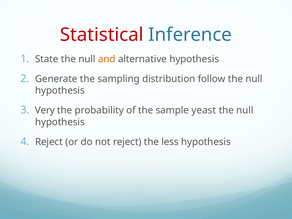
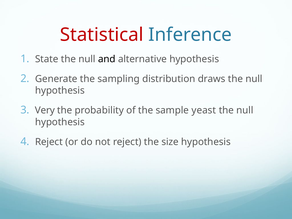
and colour: orange -> black (107, 59)
follow: follow -> draws (212, 79)
less: less -> size (170, 142)
